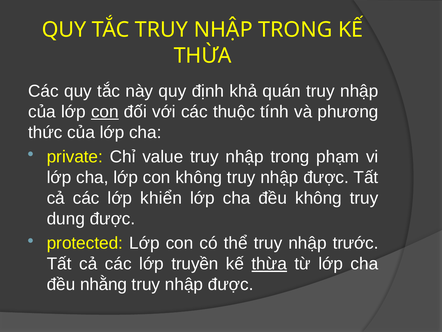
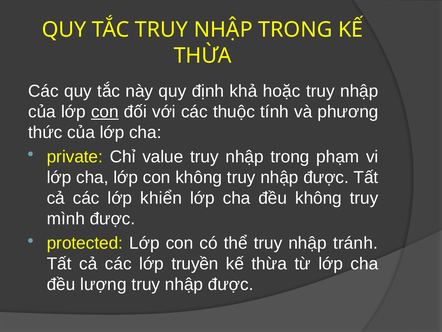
quán: quán -> hoặc (282, 91)
dung: dung -> mình (66, 219)
trước: trước -> tránh (355, 243)
thừa underline: present -> none (269, 264)
nhằng: nhằng -> lượng (103, 284)
